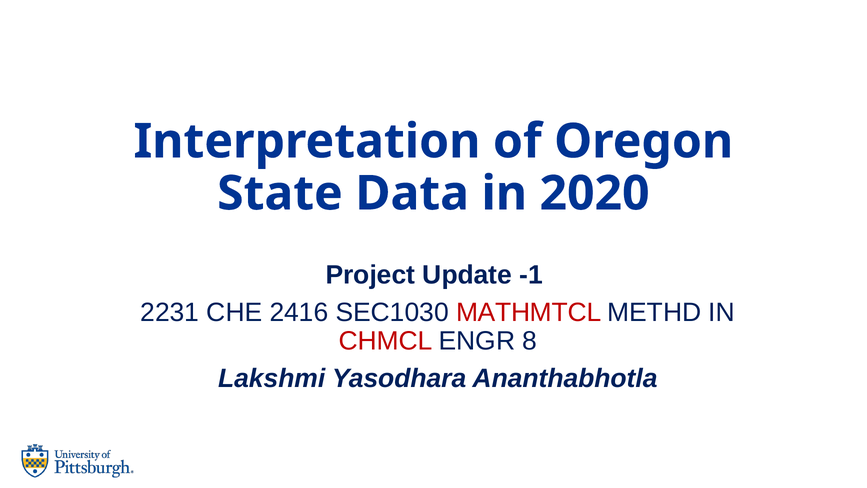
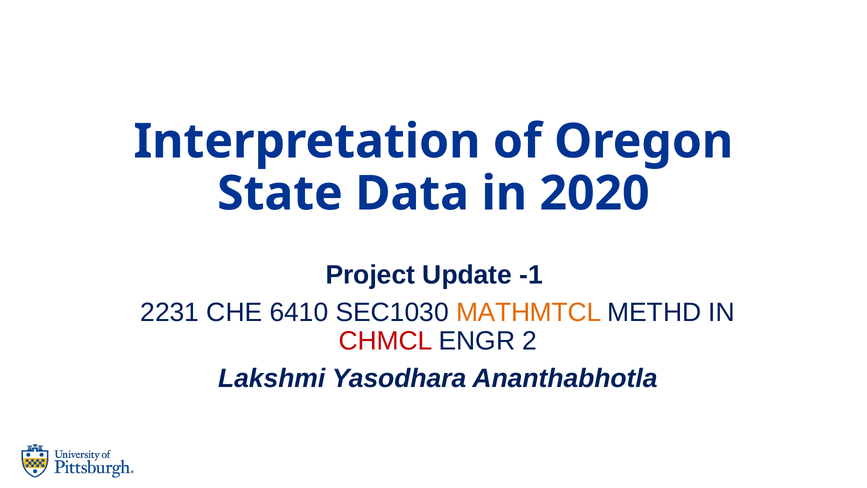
2416: 2416 -> 6410 (299, 312)
MATHMTCL colour: red -> orange (529, 312)
8: 8 -> 2 (530, 341)
